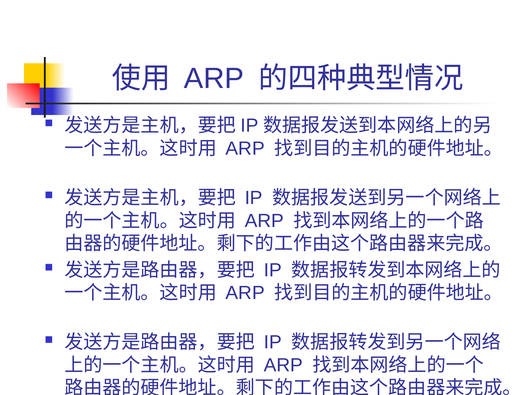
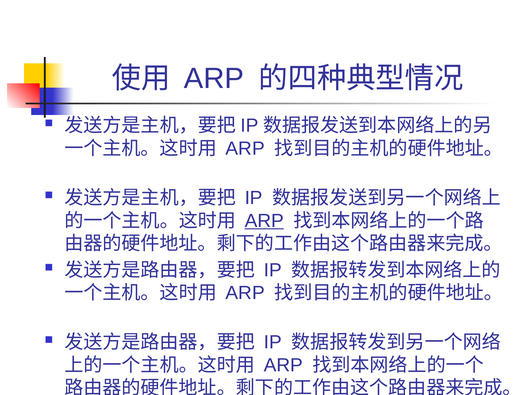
ARP underline: none -> present (264, 221)
